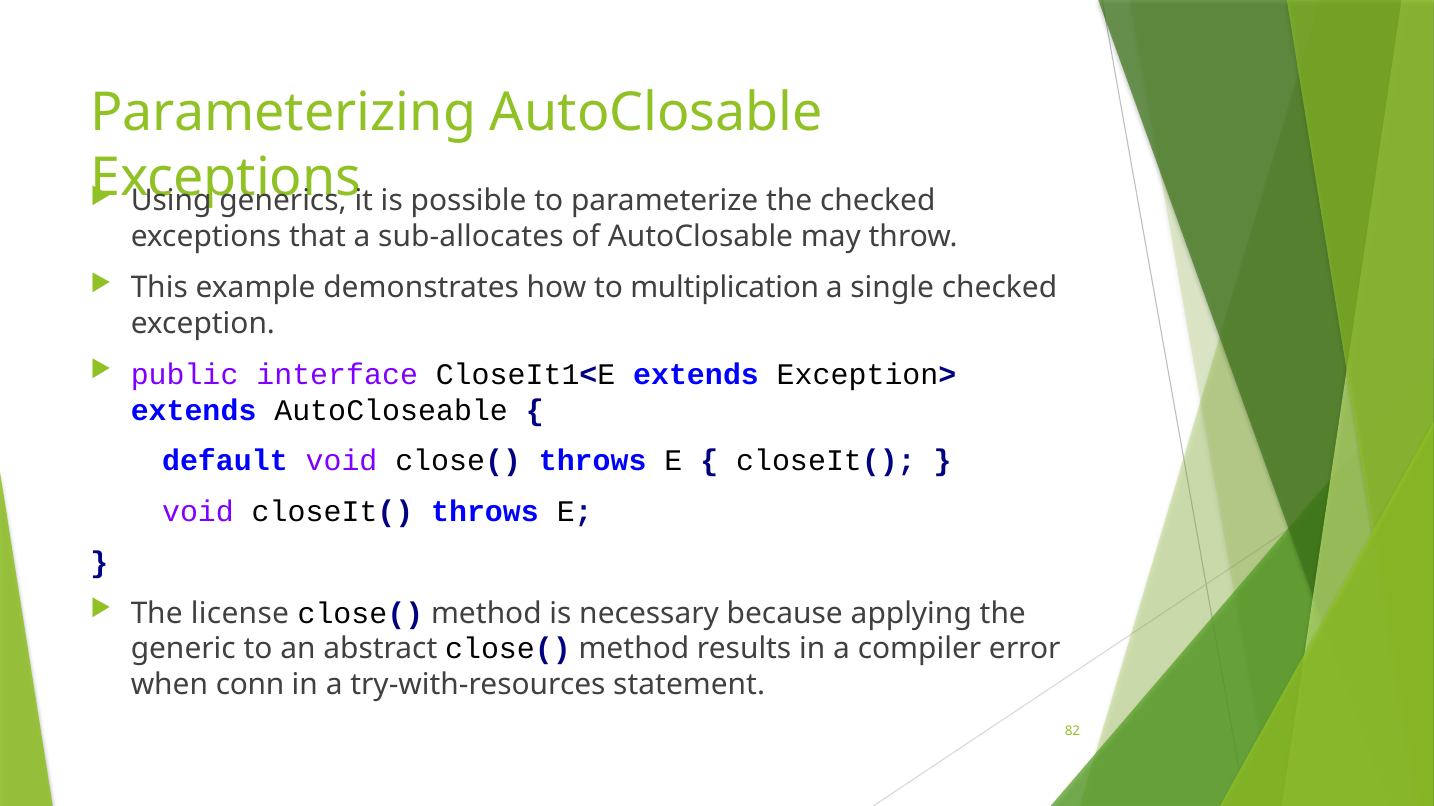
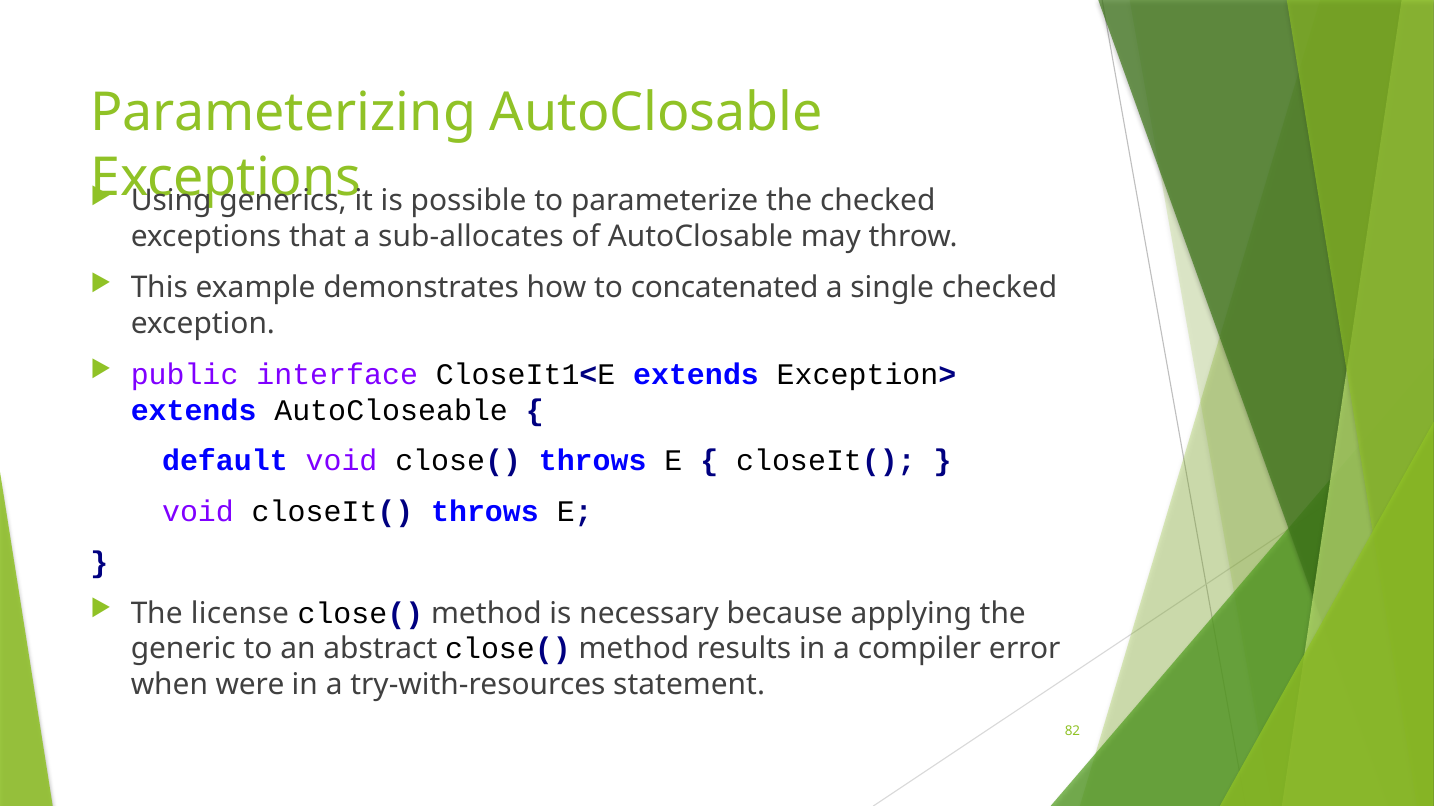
multiplication: multiplication -> concatenated (725, 288)
conn: conn -> were (250, 685)
